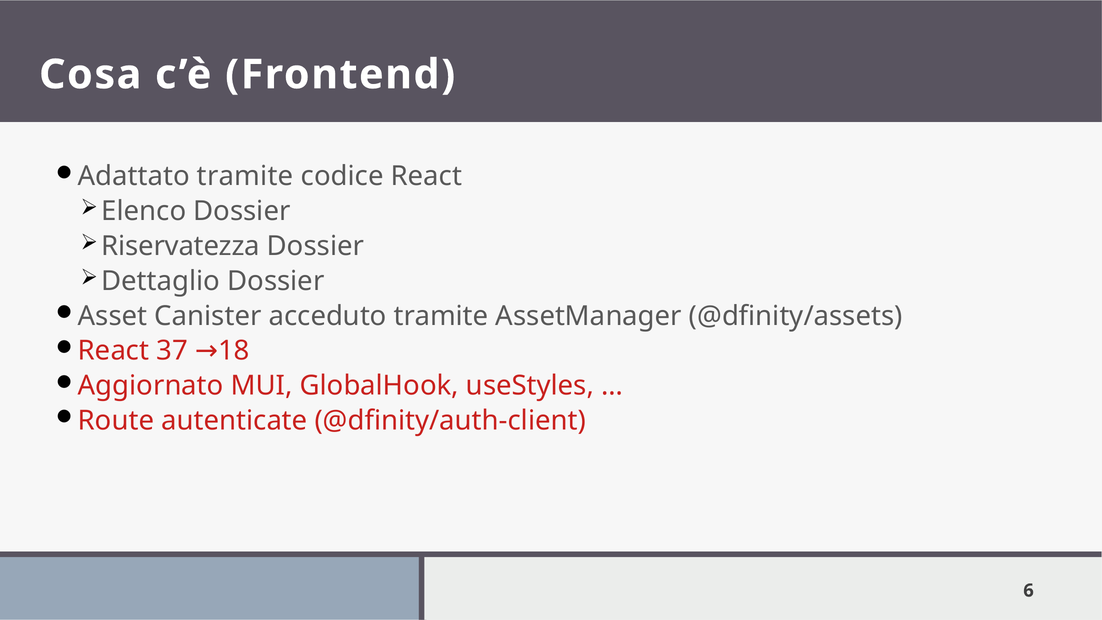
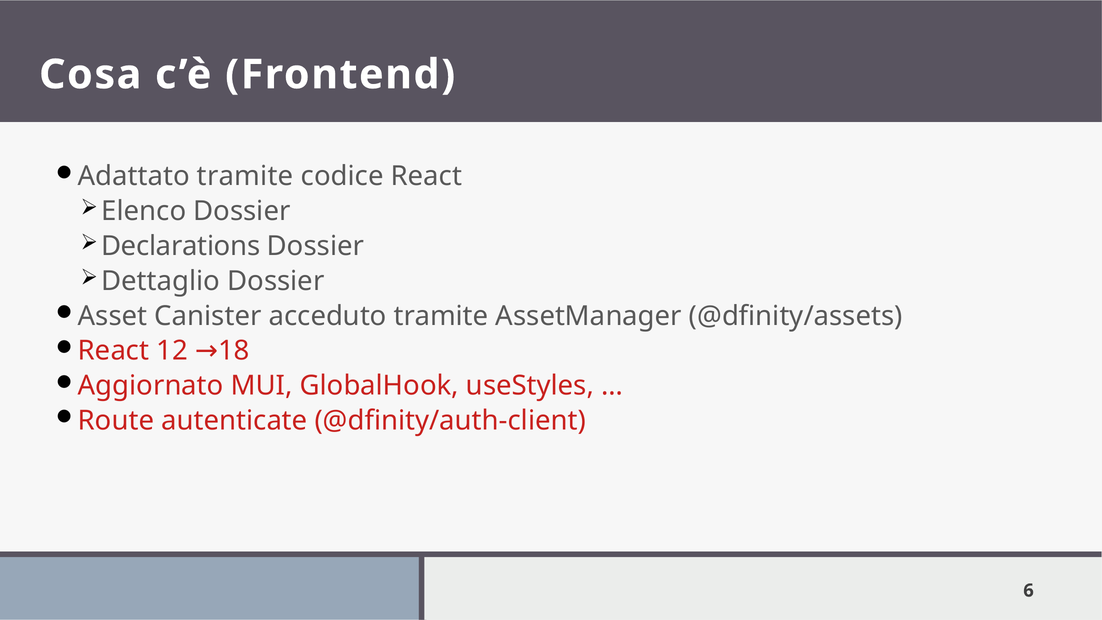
Riservatezza: Riservatezza -> Declarations (181, 246)
37: 37 -> 12 (172, 351)
